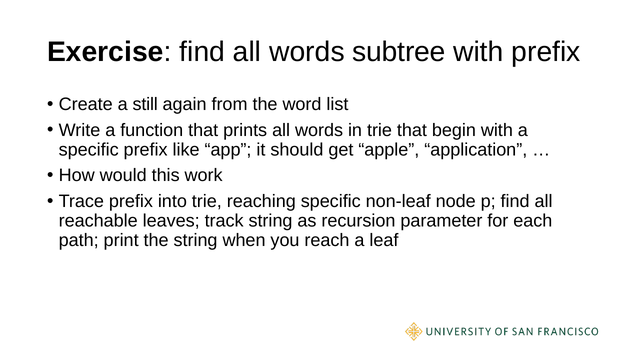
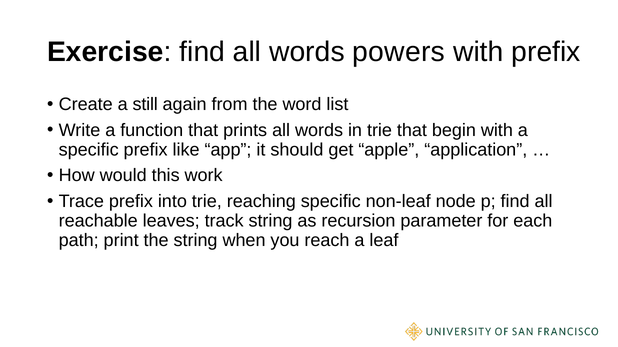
subtree: subtree -> powers (399, 52)
